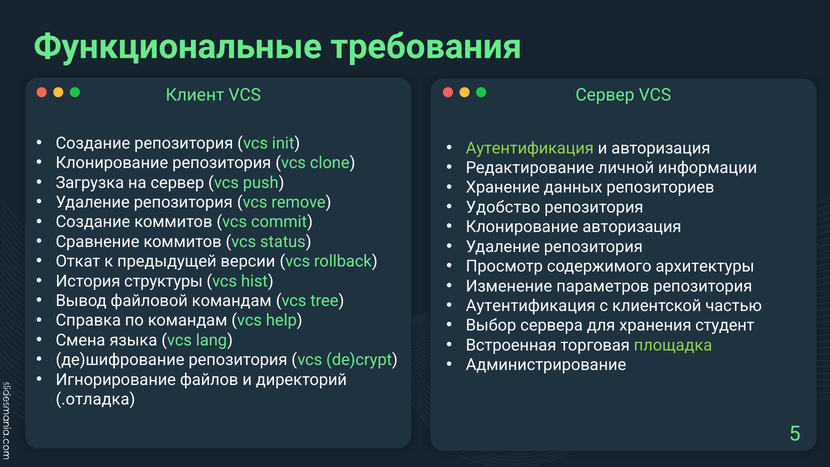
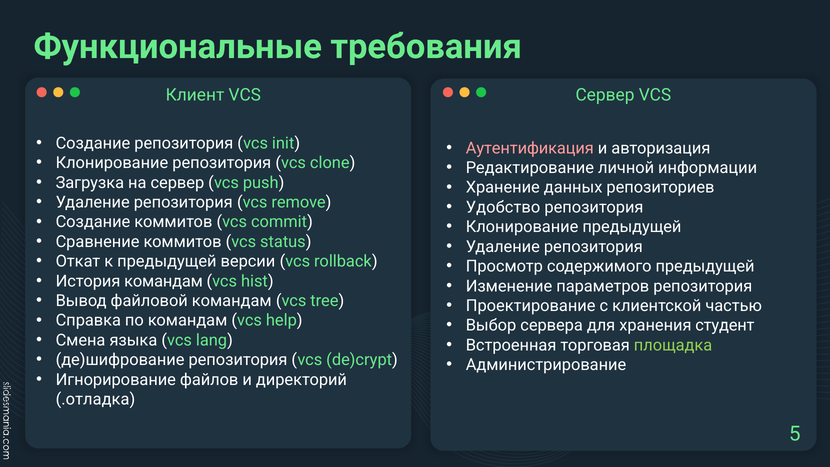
Аутентификация colour: light green -> pink (530, 148)
Клонирование авторизация: авторизация -> предыдущей (632, 227)
содержимого архитектуры: архитектуры -> предыдущей (705, 266)
История структуры: структуры -> командам (164, 281)
Аутентификация: Аутентификация -> Проектирование (531, 306)
